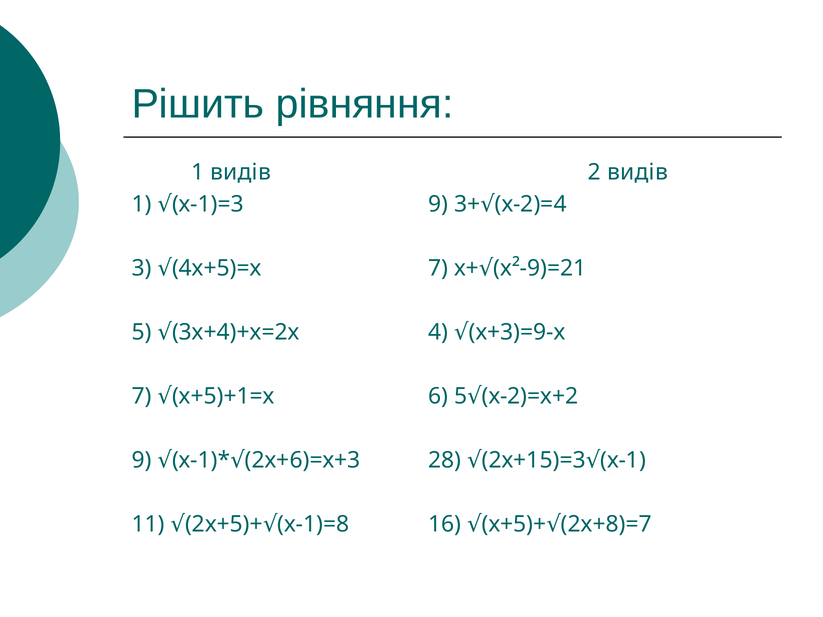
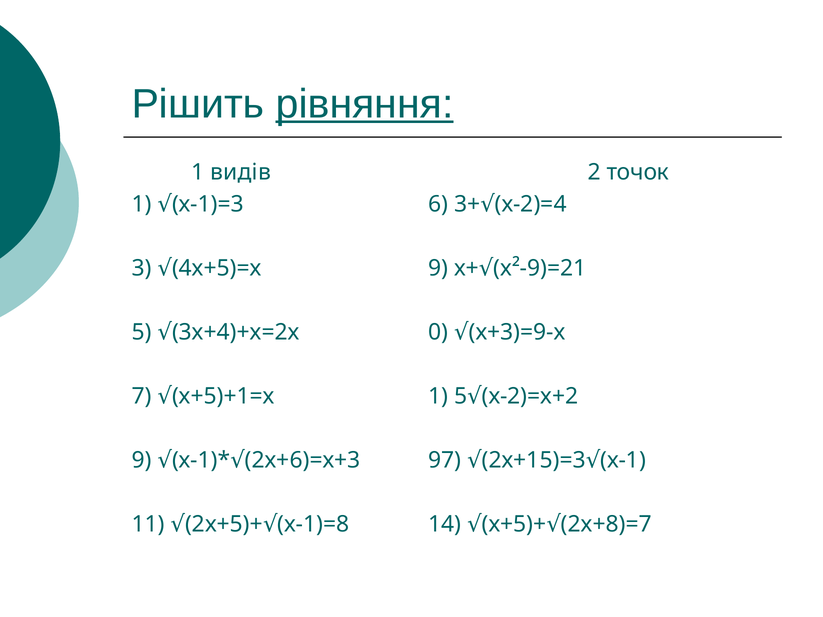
рівняння underline: none -> present (365, 104)
2 видів: видів -> точок (638, 173)
9: 9 -> 6 (438, 205)
7: 7 -> 9 (438, 269)
4: 4 -> 0 (438, 333)
6: 6 -> 1 (438, 397)
28: 28 -> 97 (445, 461)
16: 16 -> 14 (445, 525)
